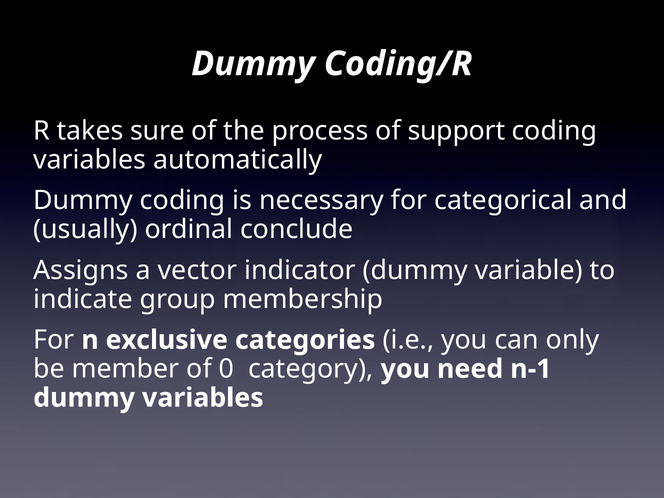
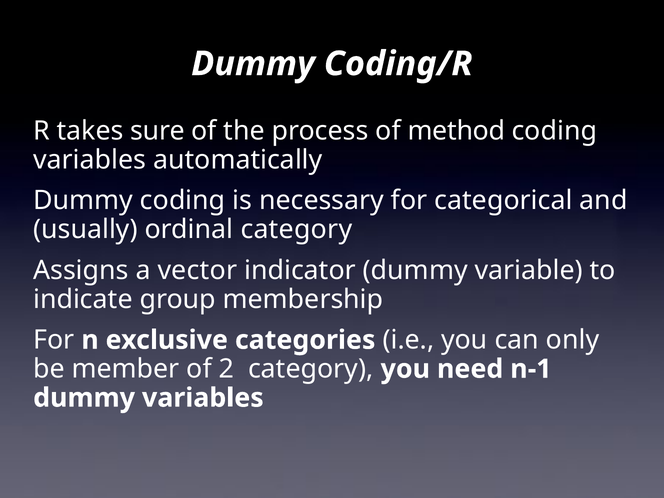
support: support -> method (456, 131)
ordinal conclude: conclude -> category (296, 229)
0: 0 -> 2 (227, 369)
